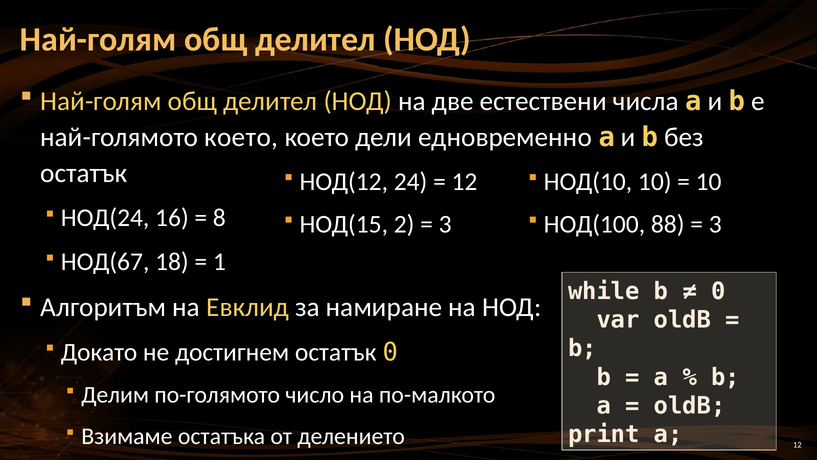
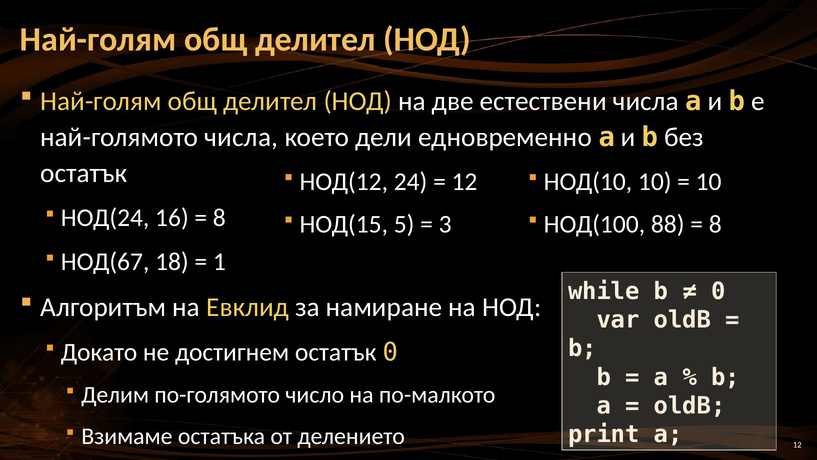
най-голямото което: което -> числа (241, 137)
2: 2 -> 5 (404, 224)
3: 3 -> 8 (715, 224)
